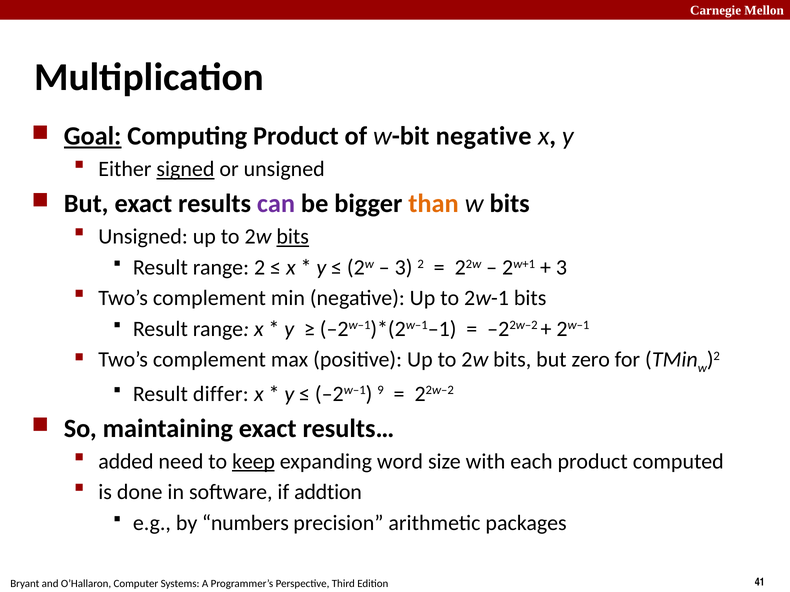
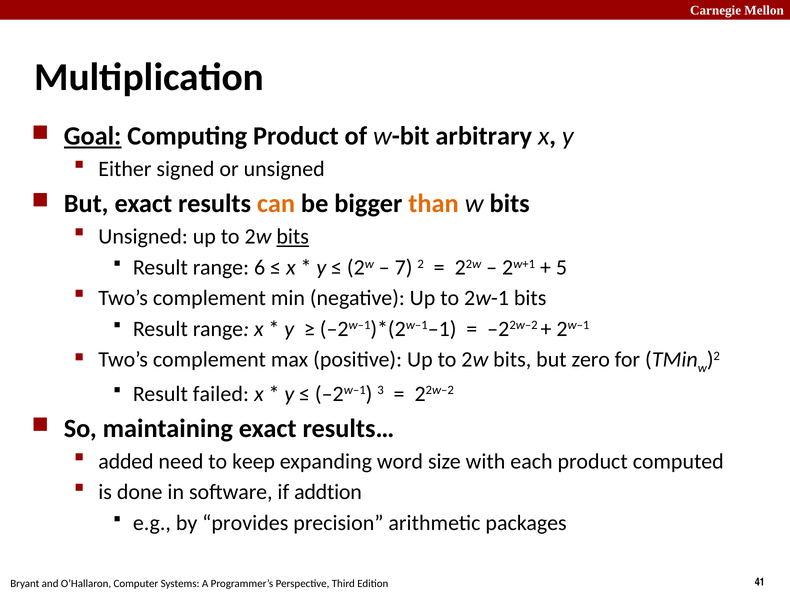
w-bit negative: negative -> arbitrary (484, 136)
signed underline: present -> none (185, 169)
can colour: purple -> orange (276, 204)
range 2: 2 -> 6 (260, 268)
3: 3 -> 7 (404, 268)
3: 3 -> 5 (561, 268)
differ: differ -> failed (221, 394)
9: 9 -> 3 (381, 391)
keep underline: present -> none (254, 462)
numbers: numbers -> provides (245, 523)
